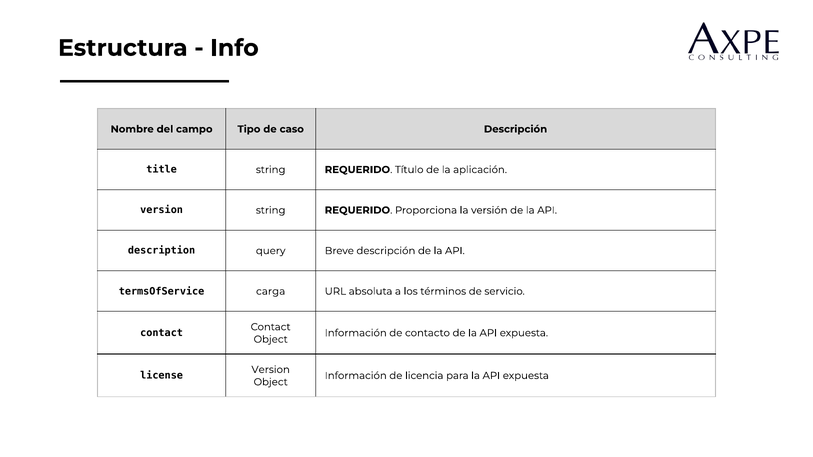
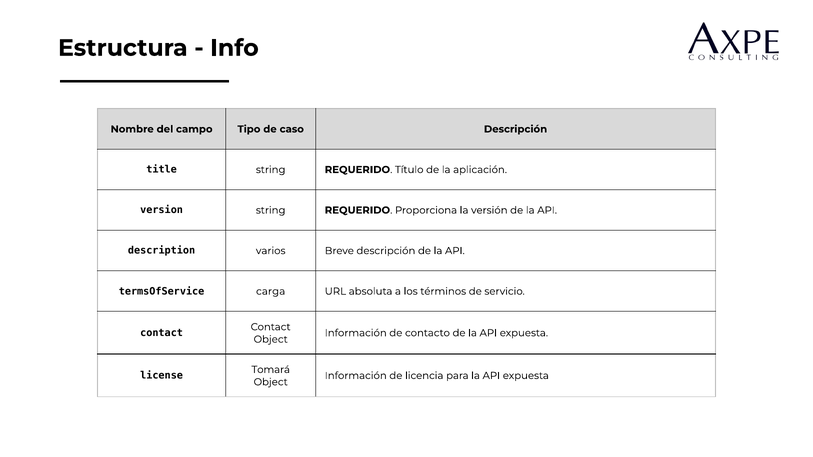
query: query -> varios (271, 251)
license Version: Version -> Tomará (271, 370)
